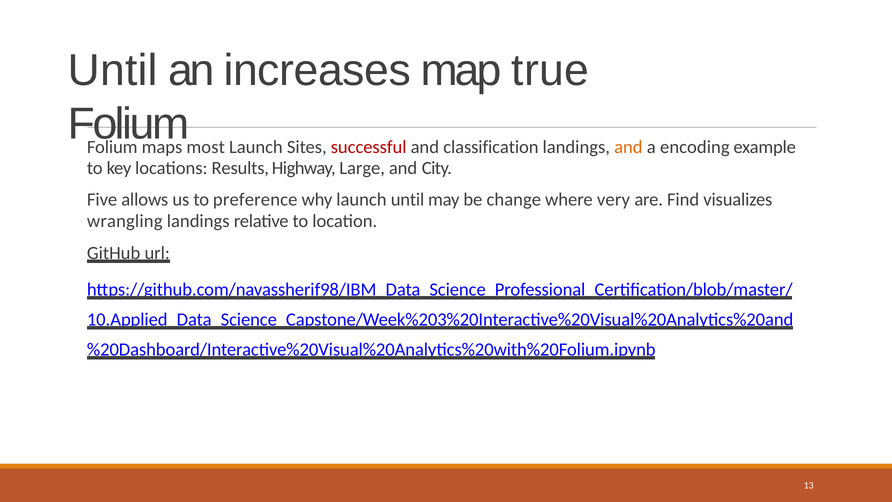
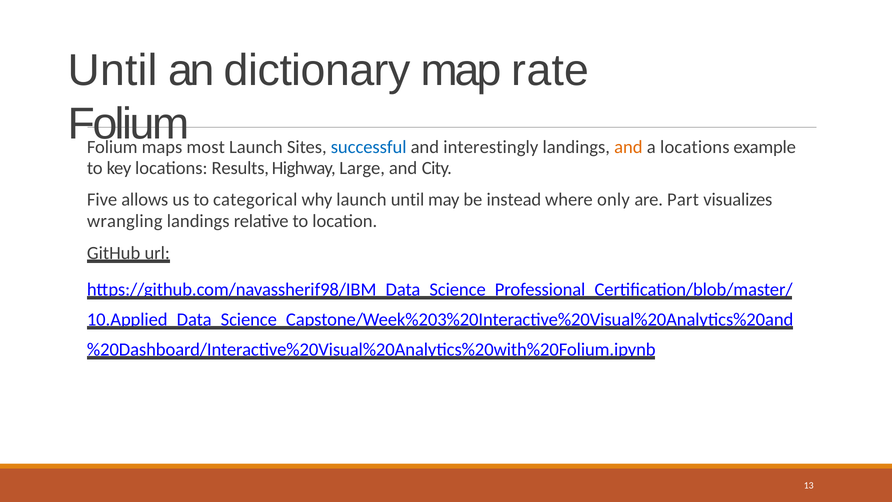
increases: increases -> dictionary (317, 71)
true: true -> rate (550, 71)
successful colour: red -> blue (369, 147)
classification: classification -> interestingly (491, 147)
a encoding: encoding -> locations (695, 147)
preference: preference -> categorical (255, 200)
change: change -> instead (514, 200)
very: very -> only (613, 200)
Find: Find -> Part (683, 200)
